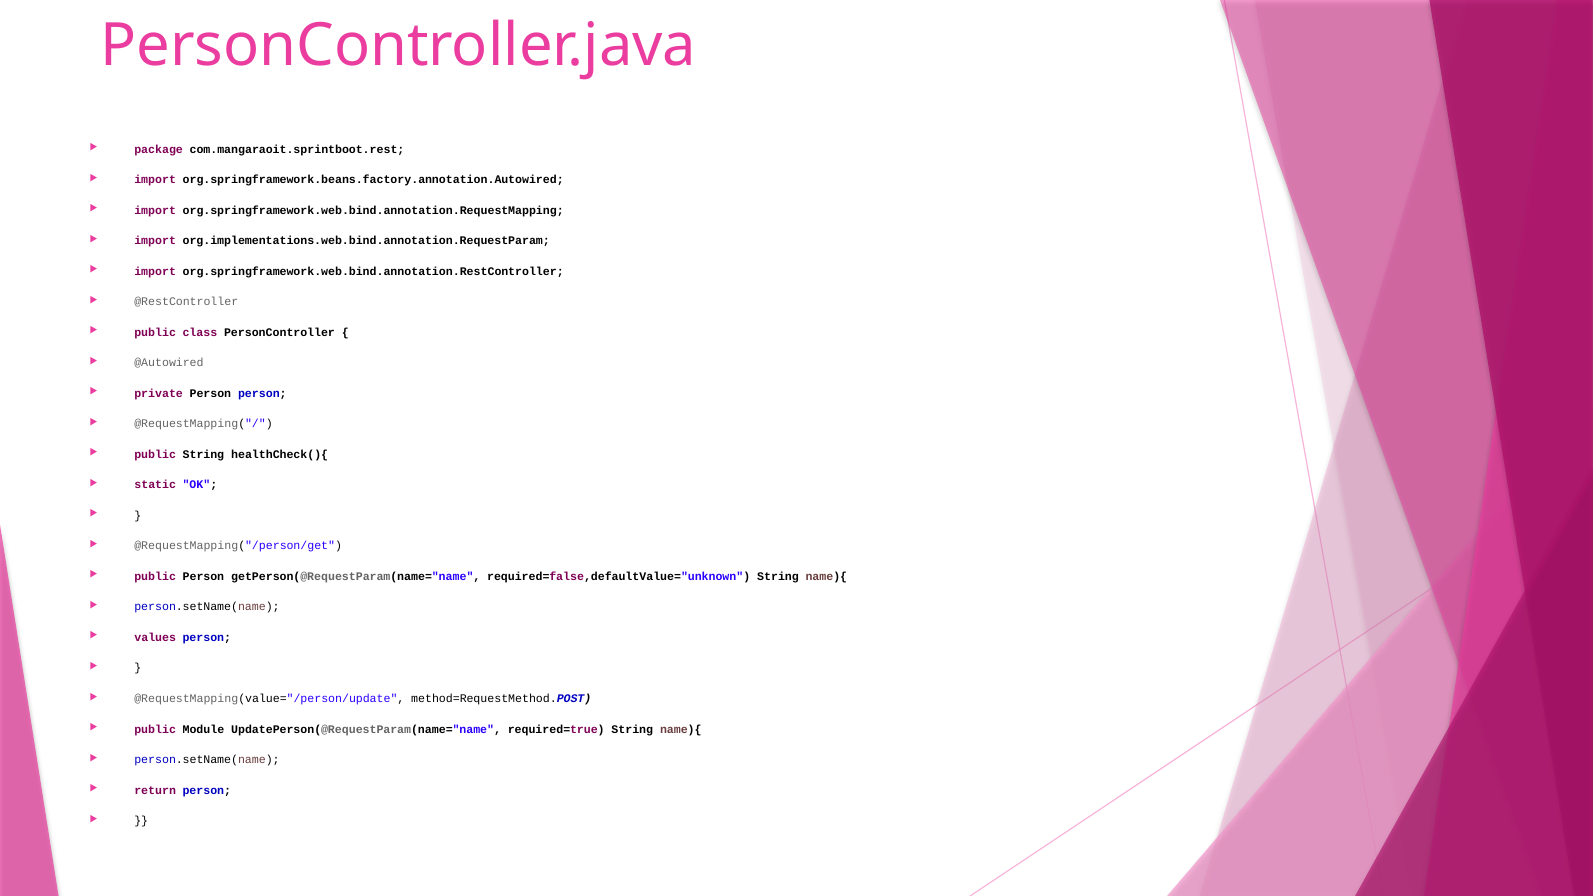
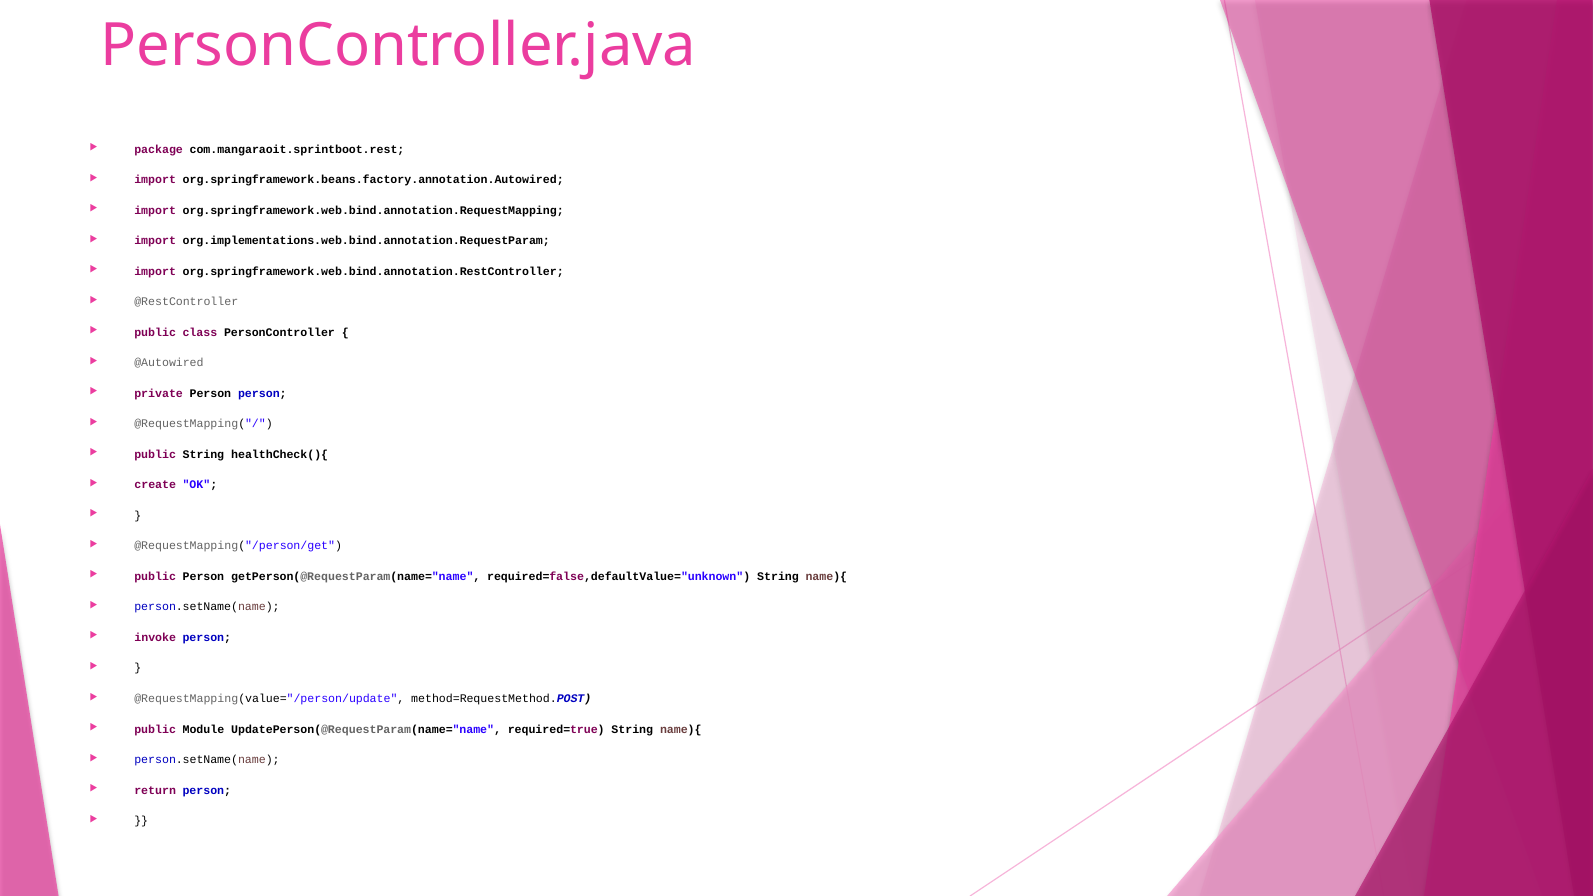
static: static -> create (155, 485)
values: values -> invoke (155, 638)
